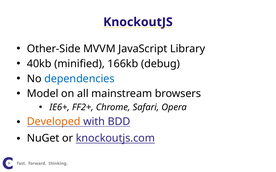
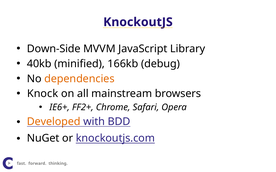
Other-Side: Other-Side -> Down-Side (54, 49)
dependencies colour: blue -> orange (79, 79)
Model: Model -> Knock (43, 94)
